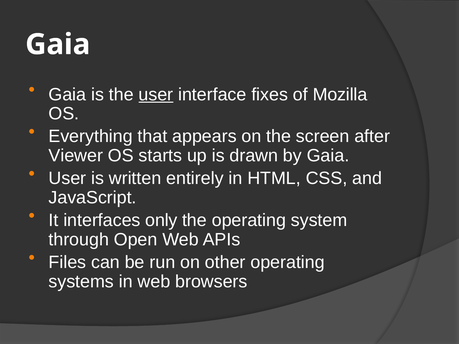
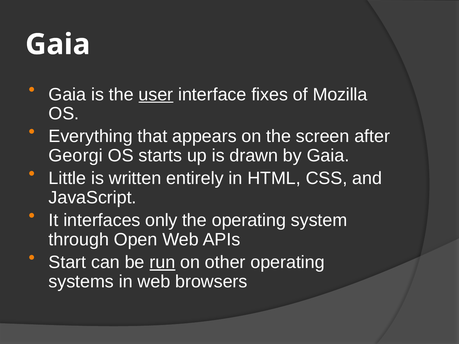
Viewer: Viewer -> Georgi (76, 156)
User: User -> Little (67, 179)
Files: Files -> Start (67, 263)
run underline: none -> present (162, 263)
